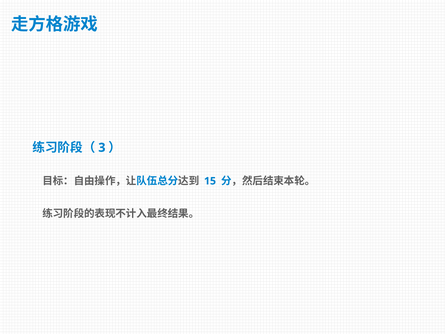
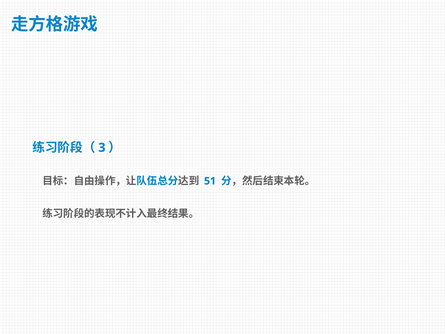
15: 15 -> 51 (210, 181)
